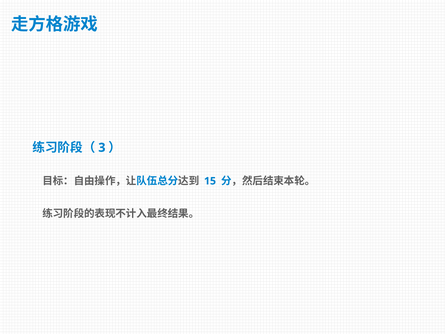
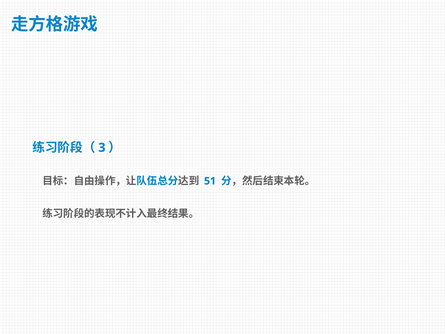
15: 15 -> 51 (210, 181)
